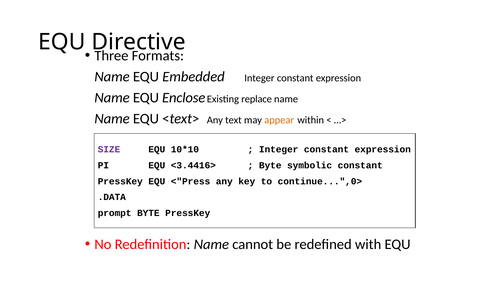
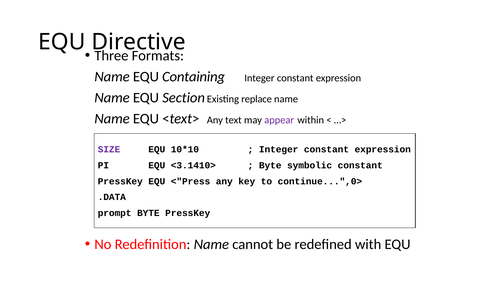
Embedded: Embedded -> Containing (194, 77)
Enclose: Enclose -> Section (184, 98)
appear colour: orange -> purple (279, 120)
<3.4416>: <3.4416> -> <3.1410> (193, 165)
